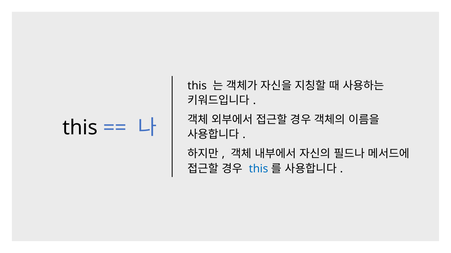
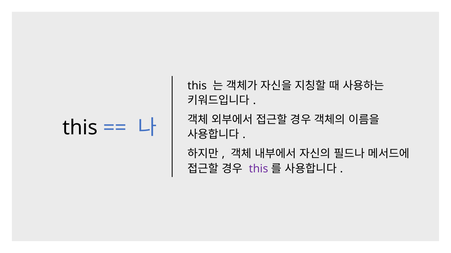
this colour: blue -> purple (259, 169)
